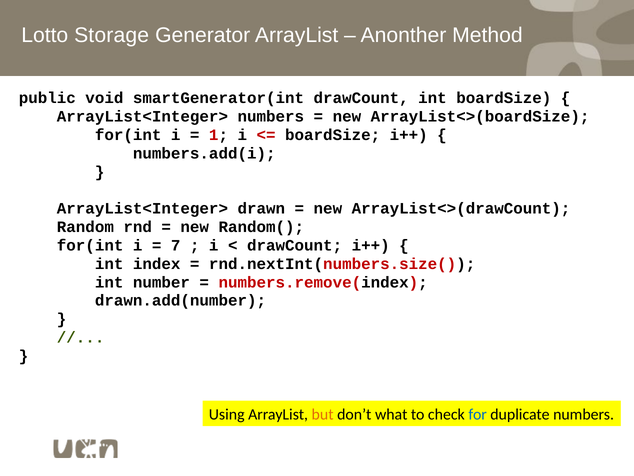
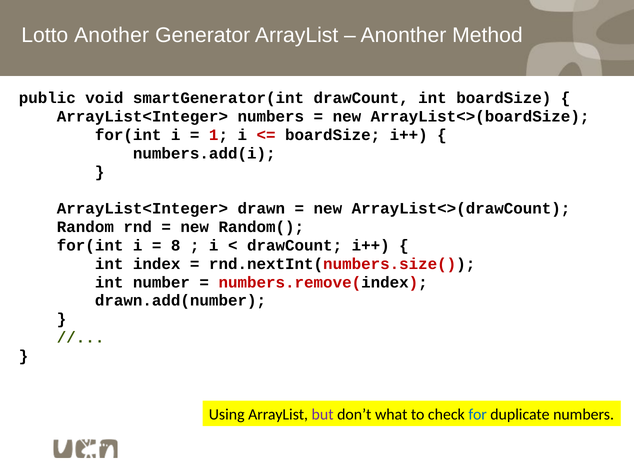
Storage: Storage -> Another (112, 35)
7: 7 -> 8 (176, 245)
but colour: orange -> purple (323, 414)
